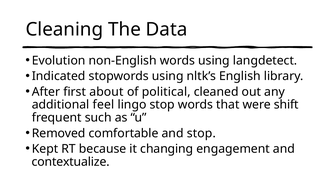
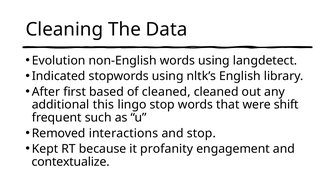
about: about -> based (107, 92)
of political: political -> cleaned (166, 92)
feel: feel -> this (103, 105)
comfortable: comfortable -> interactions (123, 134)
changing: changing -> profanity (167, 149)
